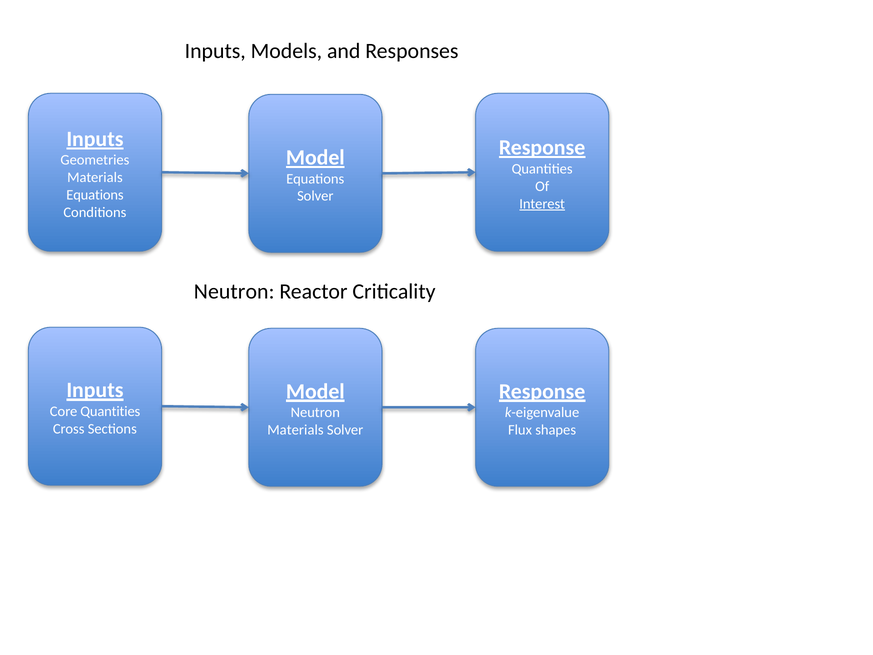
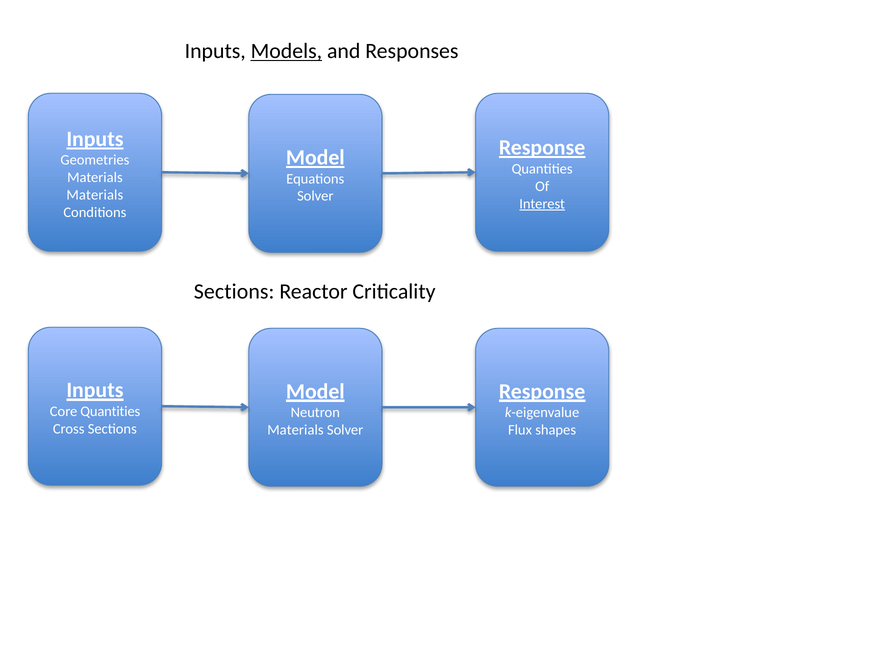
Models underline: none -> present (286, 51)
Equations: Equations -> Materials (95, 195)
Neutron: Neutron -> Sections (234, 292)
